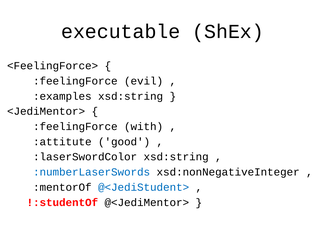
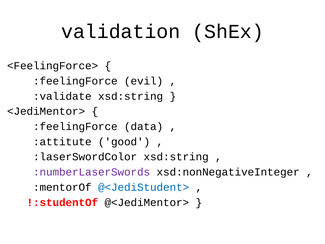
executable: executable -> validation (121, 31)
:examples: :examples -> :validate (62, 96)
with: with -> data (144, 126)
:numberLaserSwords colour: blue -> purple (92, 172)
